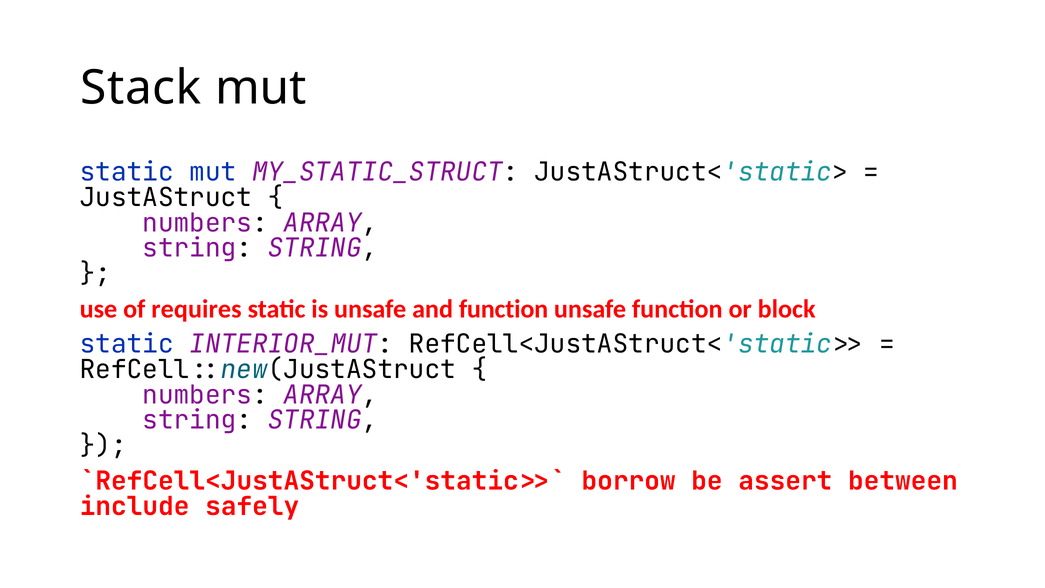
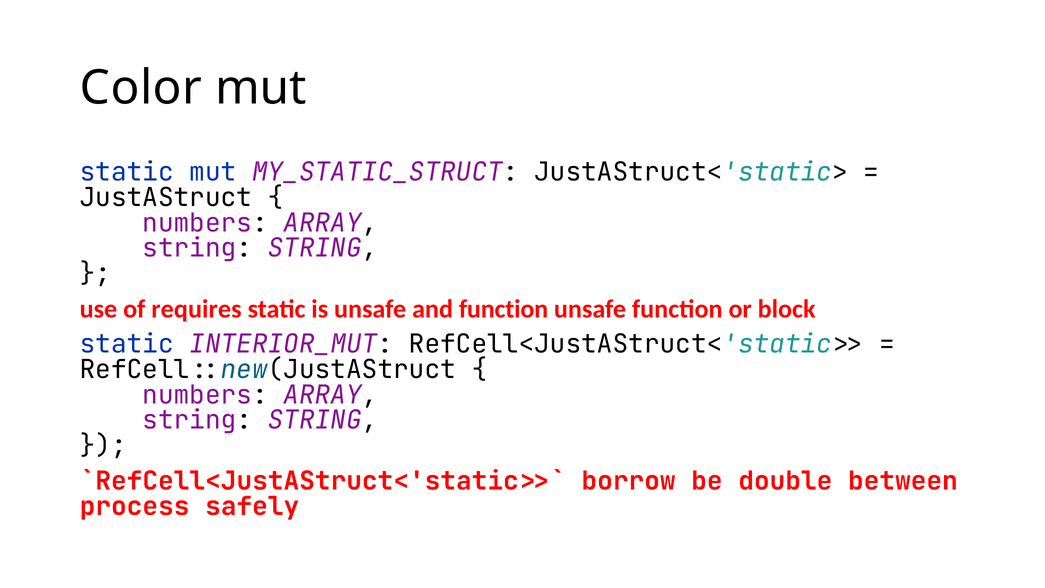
Stack: Stack -> Color (141, 88)
assert: assert -> double (785, 481)
include: include -> process (135, 506)
